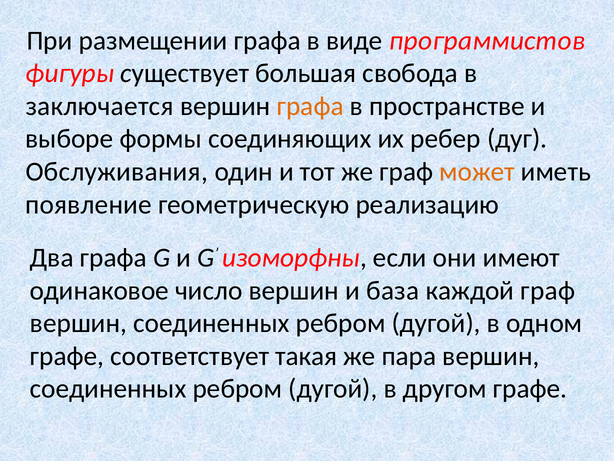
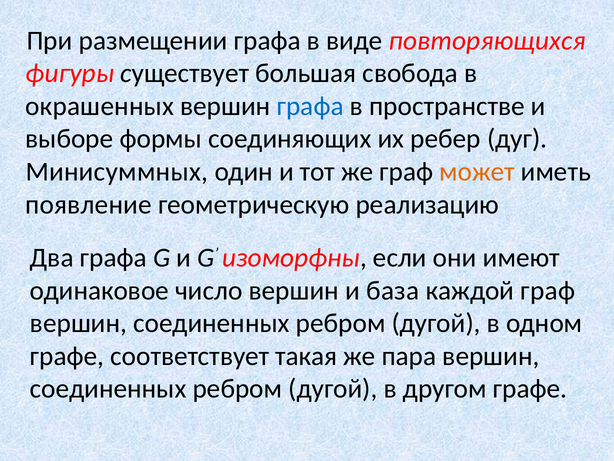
программистов: программистов -> повторяющихся (487, 41)
заключается: заключается -> окрашенных (100, 106)
графа colour: orange -> blue (310, 106)
Обслуживания: Обслуживания -> Минисуммных (117, 172)
